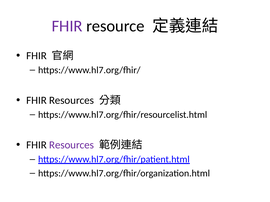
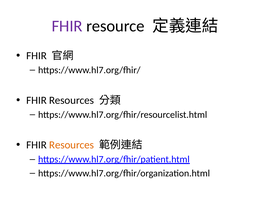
Resources colour: purple -> orange (72, 145)
